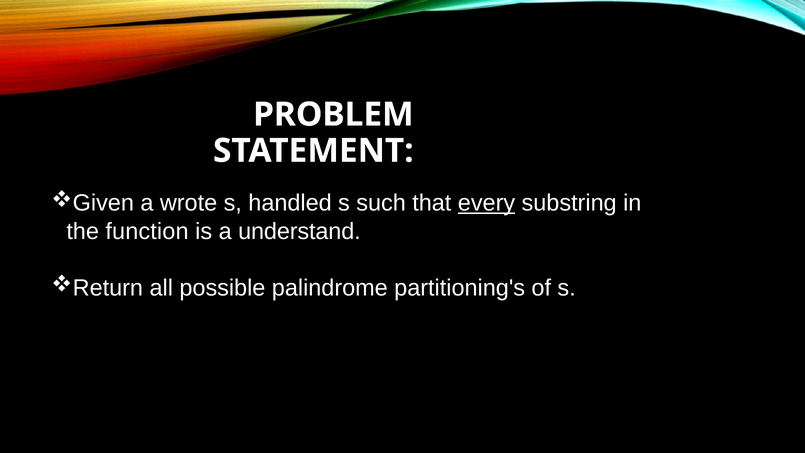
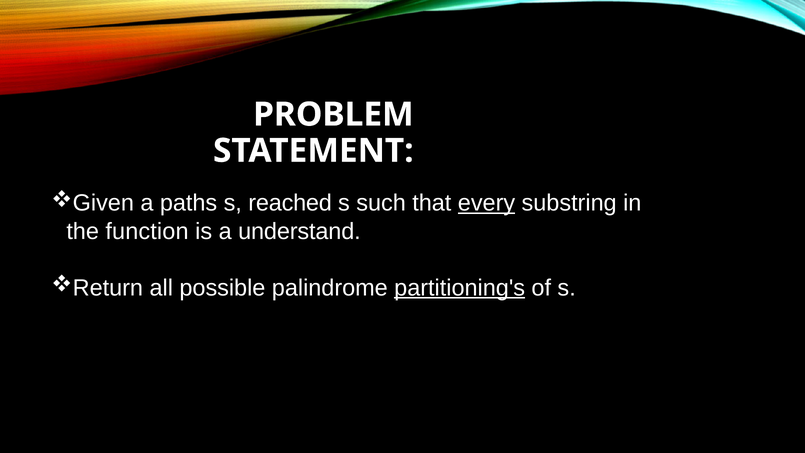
wrote: wrote -> paths (189, 203)
handled: handled -> reached (290, 203)
partitioning's underline: none -> present (460, 288)
